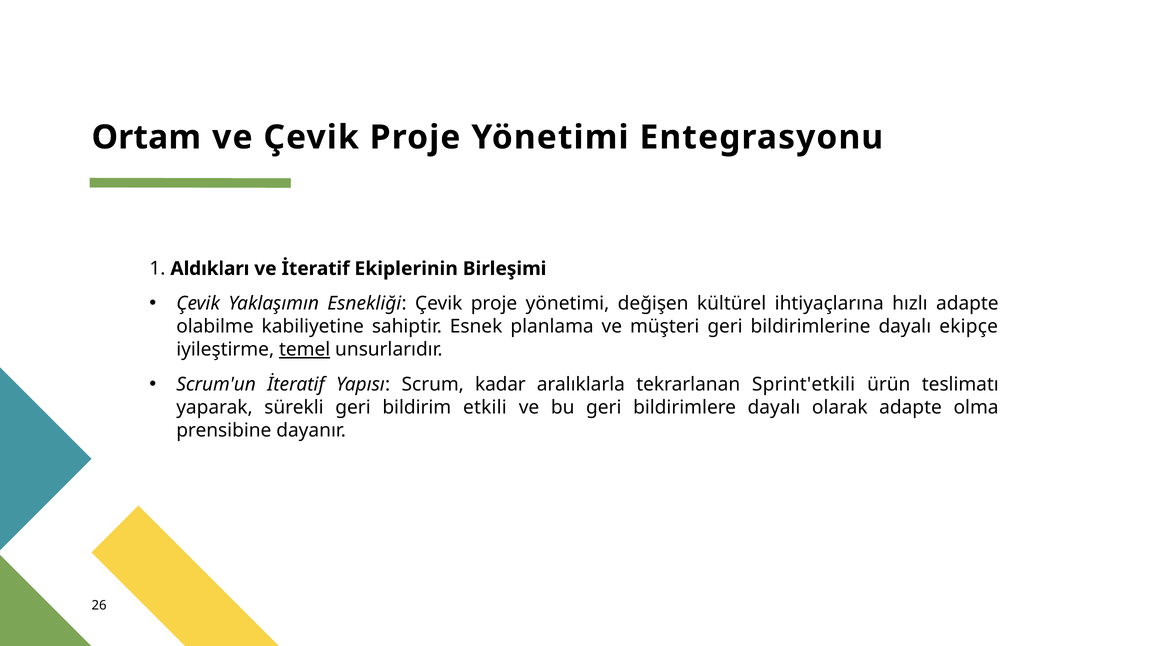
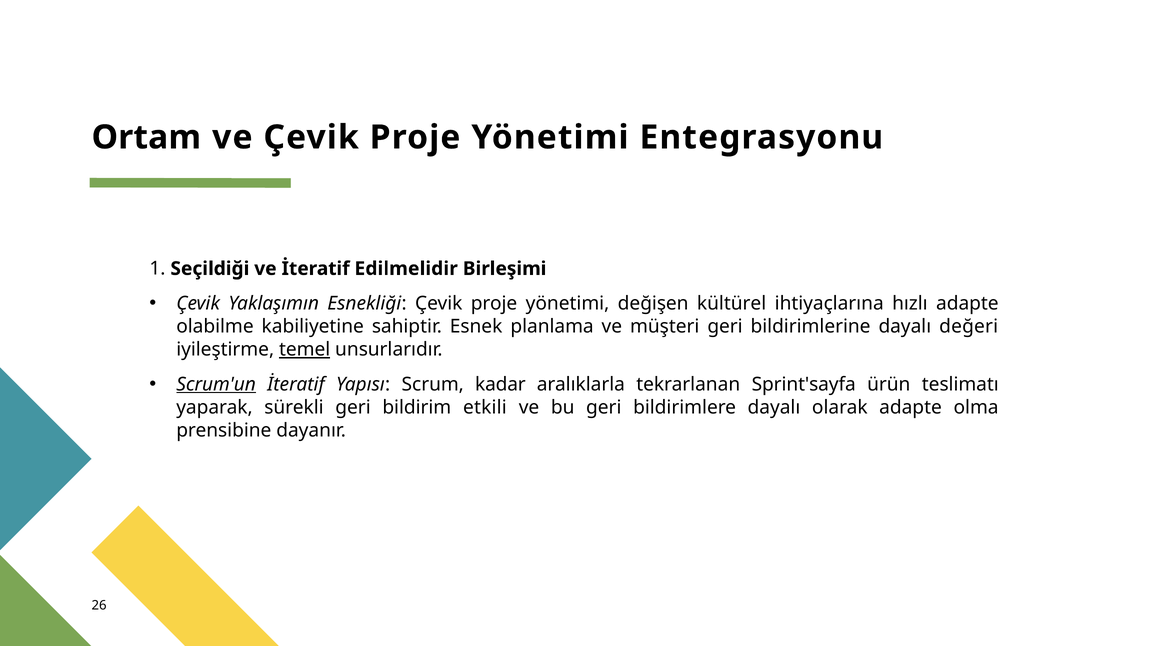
Aldıkları: Aldıkları -> Seçildiği (210, 269)
Ekiplerinin: Ekiplerinin -> Edilmelidir (406, 269)
ekipçe: ekipçe -> değeri (969, 327)
Scrum'un underline: none -> present (216, 385)
Sprint'etkili: Sprint'etkili -> Sprint'sayfa (804, 385)
